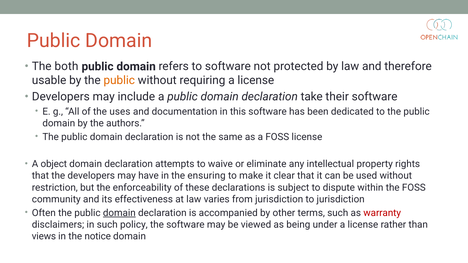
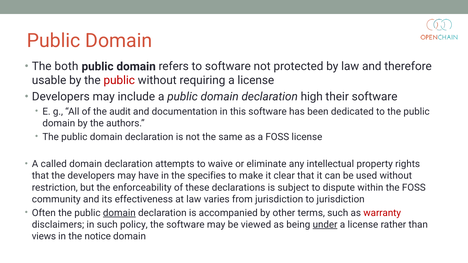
public colour: orange -> red (119, 81)
take: take -> high (312, 97)
uses: uses -> audit (120, 112)
object: object -> called (54, 164)
ensuring: ensuring -> specifies (207, 176)
under underline: none -> present (325, 225)
